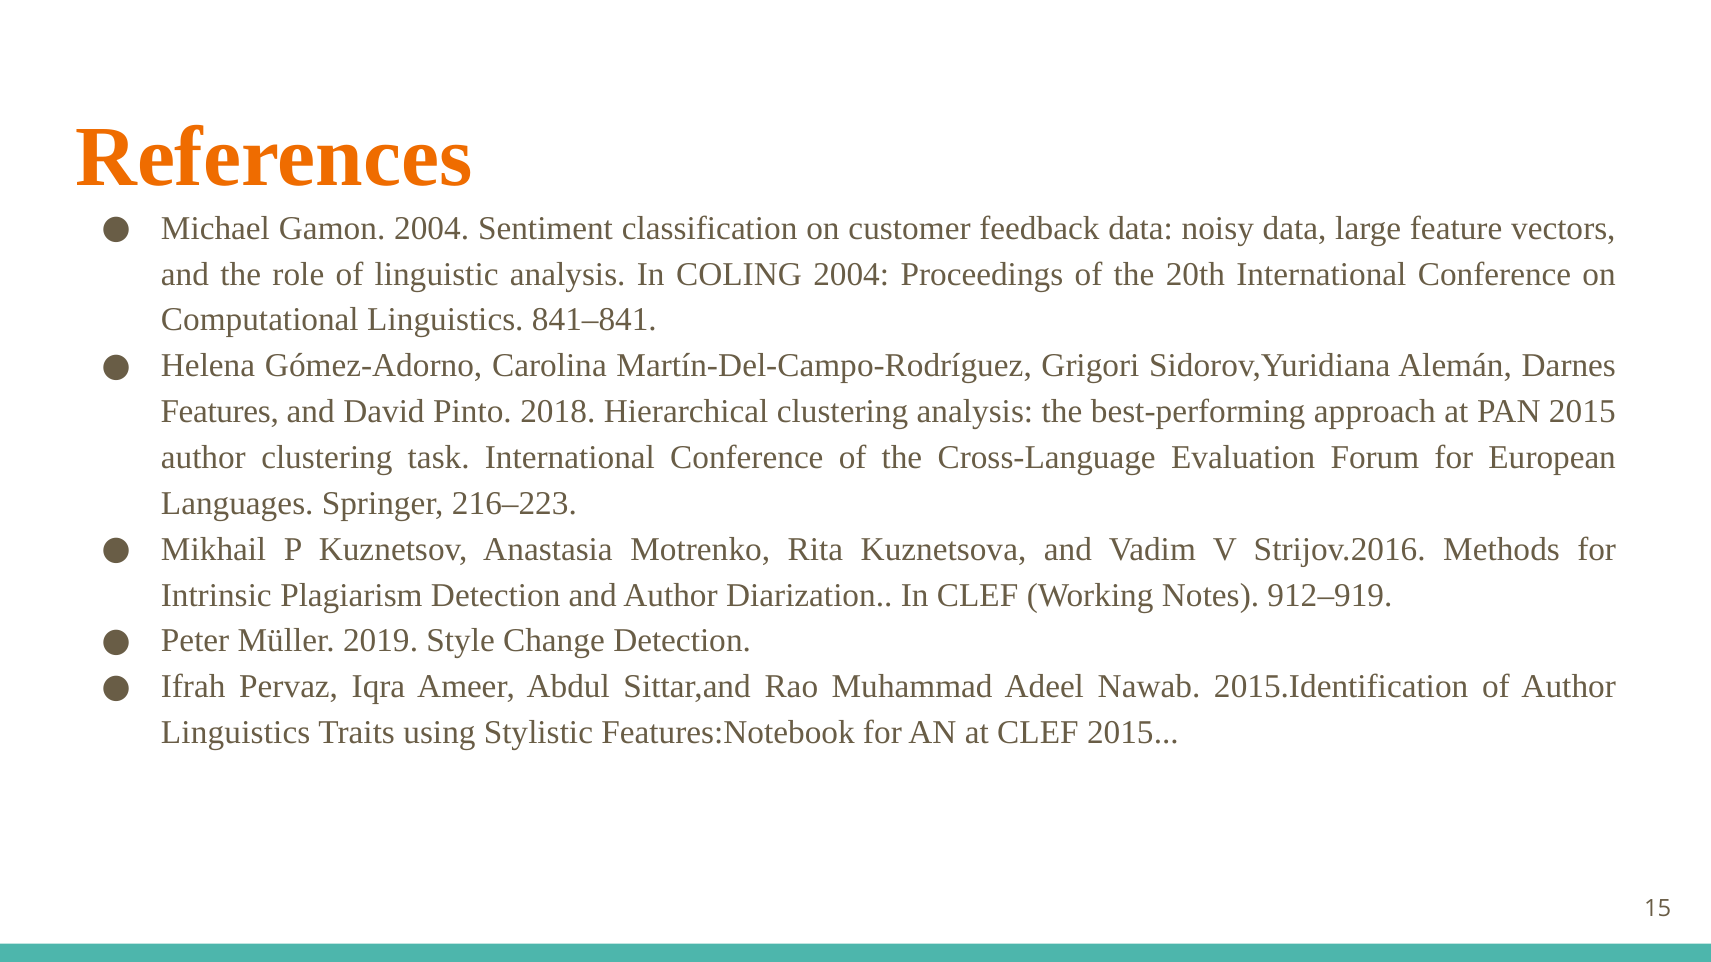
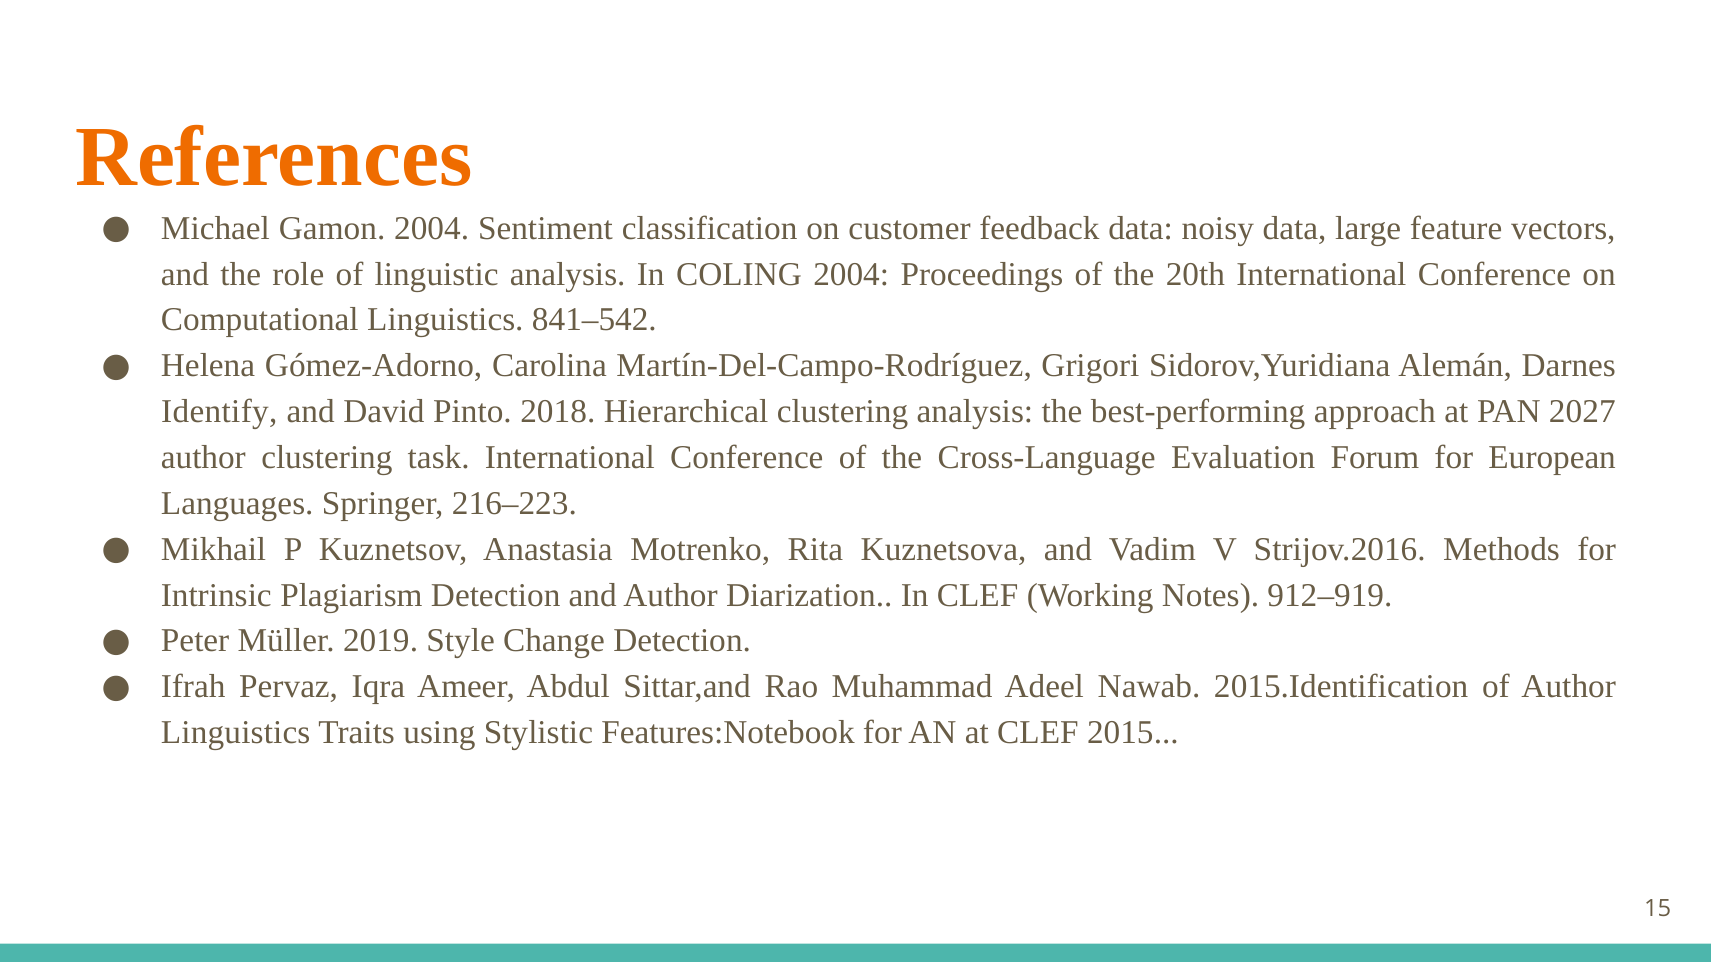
841–841: 841–841 -> 841–542 (594, 320)
Features: Features -> Identify (219, 412)
PAN 2015: 2015 -> 2027 (1582, 412)
